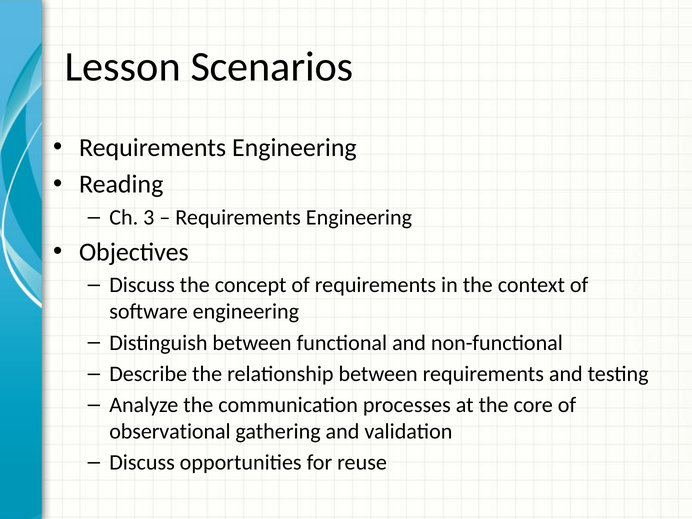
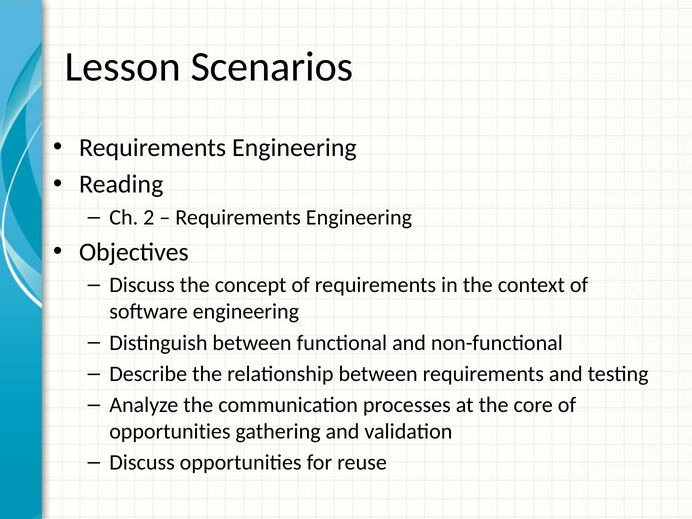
3: 3 -> 2 (149, 217)
observational: observational -> opportunities (170, 432)
